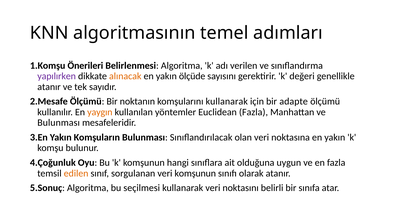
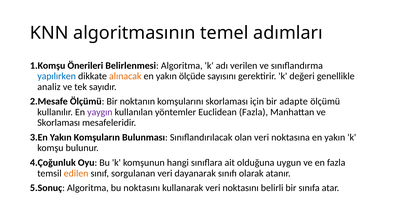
yapılırken colour: purple -> blue (57, 76)
atanır: atanır -> analiz (49, 87)
komşularını kullanarak: kullanarak -> skorlaması (227, 101)
yaygın colour: orange -> purple (100, 112)
Bulunması: Bulunması -> Skorlaması (59, 123)
veri komşunun: komşunun -> dayanarak (195, 173)
bu seçilmesi: seçilmesi -> noktasını (142, 188)
